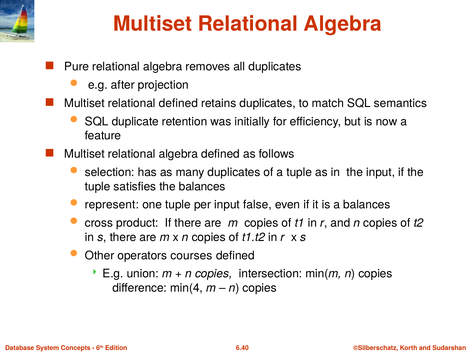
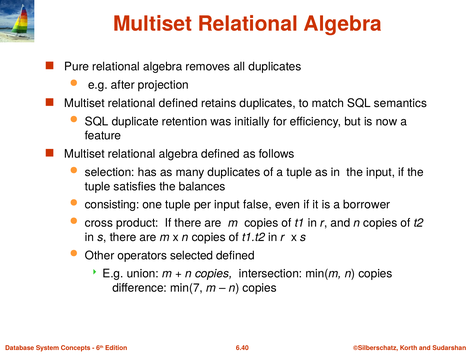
represent: represent -> consisting (112, 204)
a balances: balances -> borrower (367, 204)
courses: courses -> selected (192, 255)
min(4: min(4 -> min(7 (187, 287)
